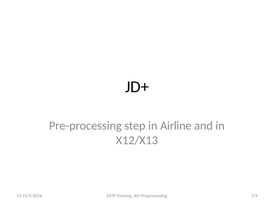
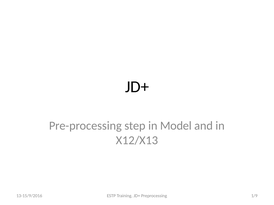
Airline: Airline -> Model (176, 126)
